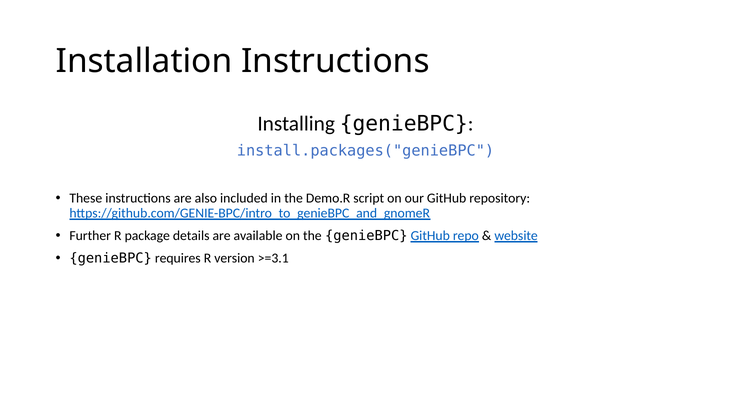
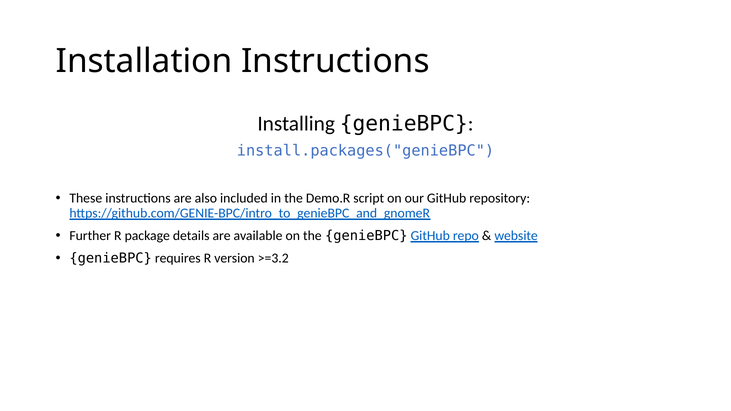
>=3.1: >=3.1 -> >=3.2 (273, 258)
